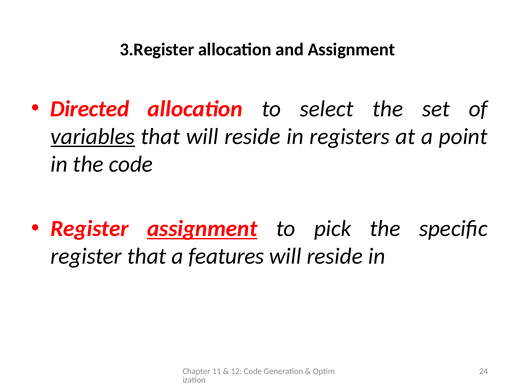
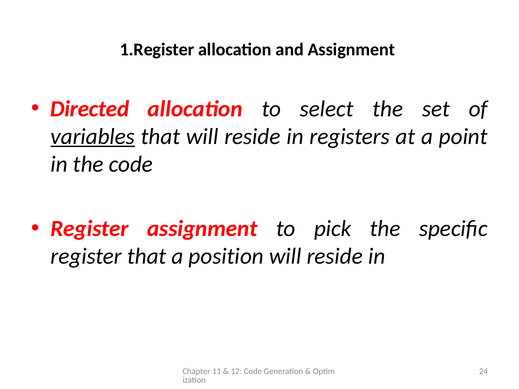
3.Register: 3.Register -> 1.Register (157, 50)
assignment underline: present -> none (202, 229)
features: features -> position (226, 257)
